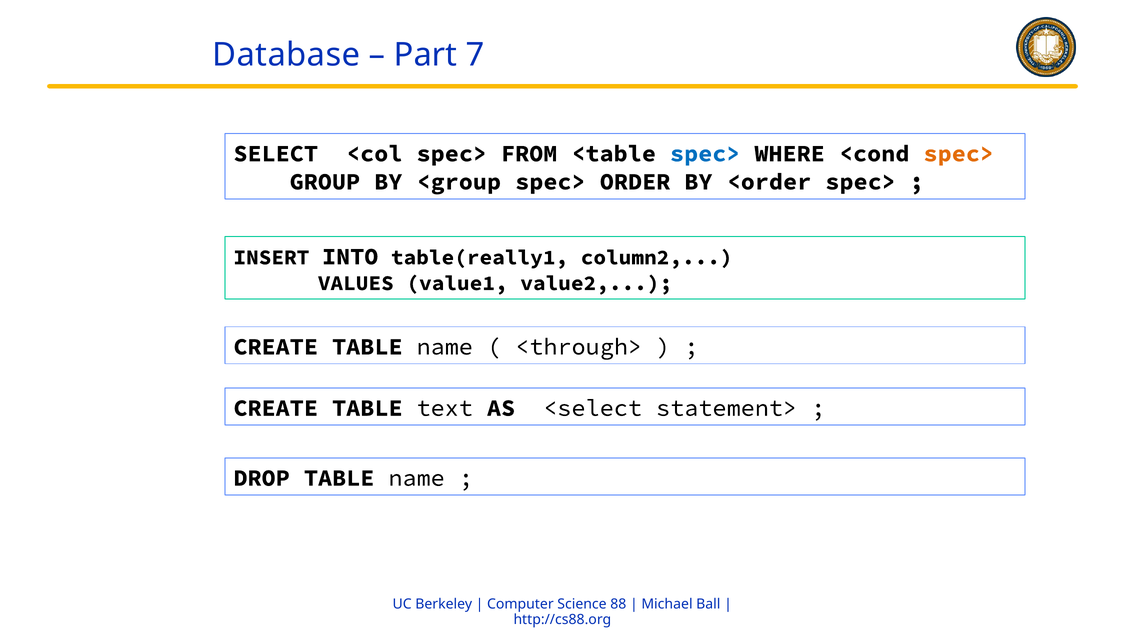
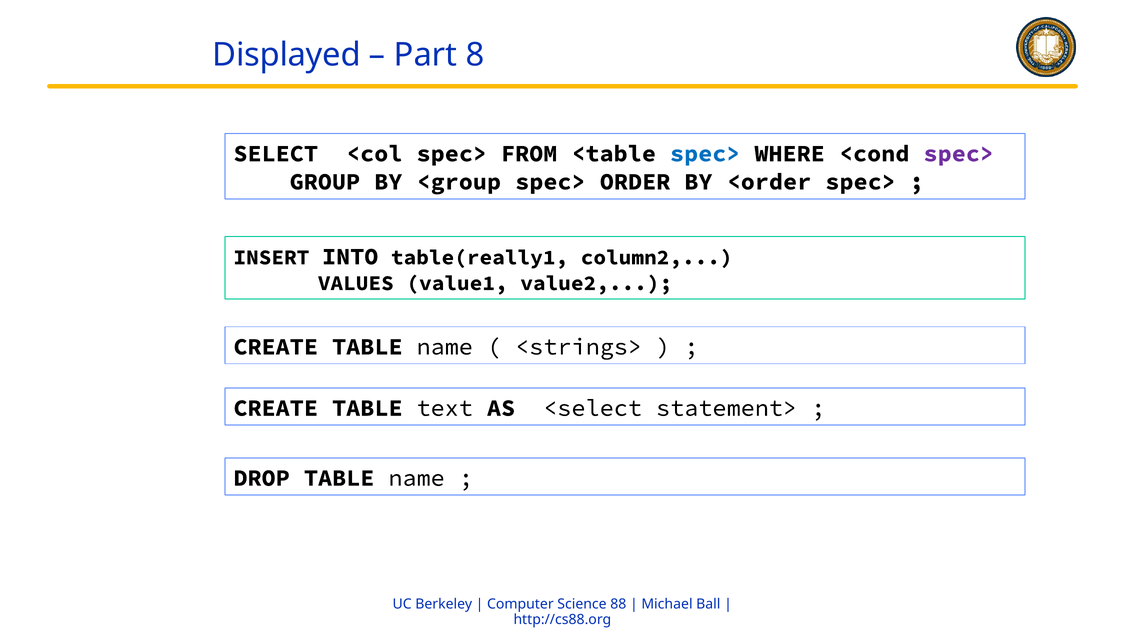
Database: Database -> Displayed (287, 55)
7: 7 -> 8 (475, 55)
spec> colour: orange -> purple (959, 154)
<through>: <through> -> <strings> (579, 347)
